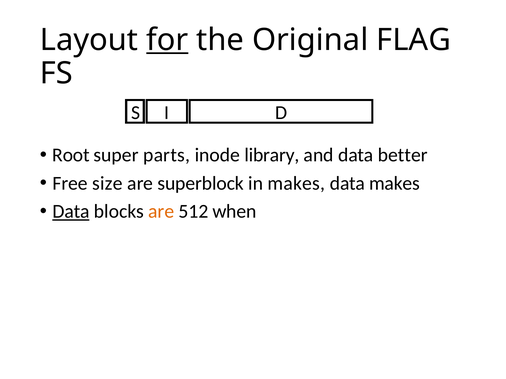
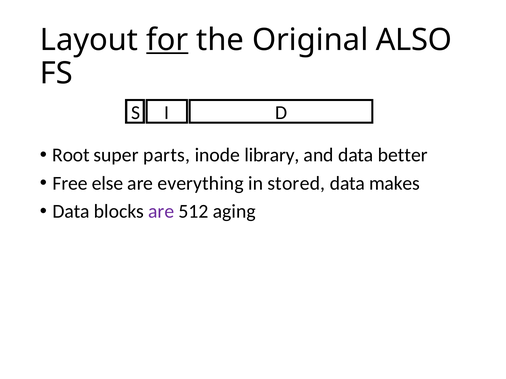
FLAG: FLAG -> ALSO (414, 40)
size: size -> else (108, 183)
superblock: superblock -> everything (201, 183)
in makes: makes -> stored (296, 183)
Data underline: present -> none (71, 212)
are colour: orange -> purple (161, 212)
when: when -> aging (234, 212)
